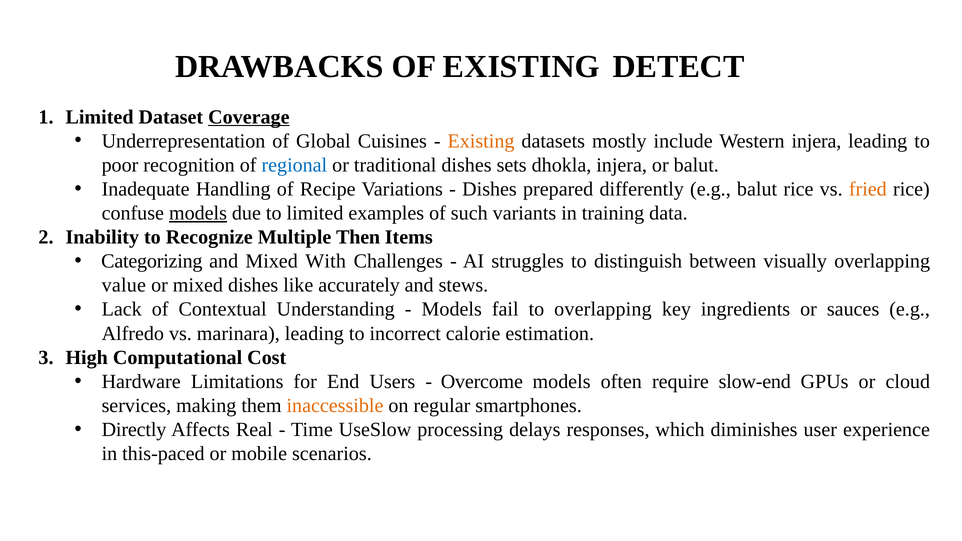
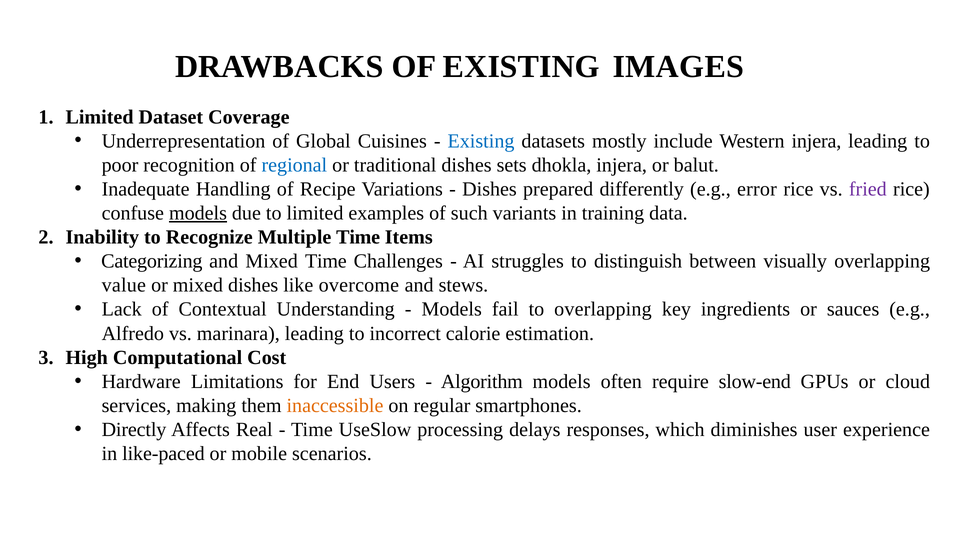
DETECT: DETECT -> IMAGES (678, 67)
Coverage underline: present -> none (249, 117)
Existing colour: orange -> blue (481, 141)
e.g balut: balut -> error (757, 189)
fried colour: orange -> purple (868, 189)
Multiple Then: Then -> Time (358, 237)
Mixed With: With -> Time (326, 261)
accurately: accurately -> overcome (359, 285)
Overcome: Overcome -> Algorithm (482, 382)
this-paced: this-paced -> like-paced (163, 454)
